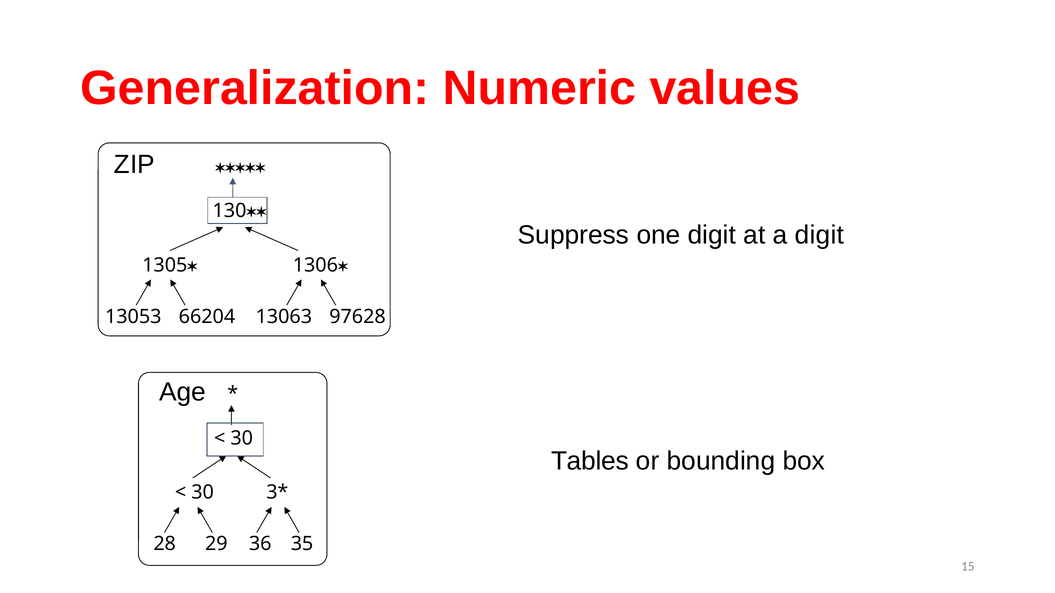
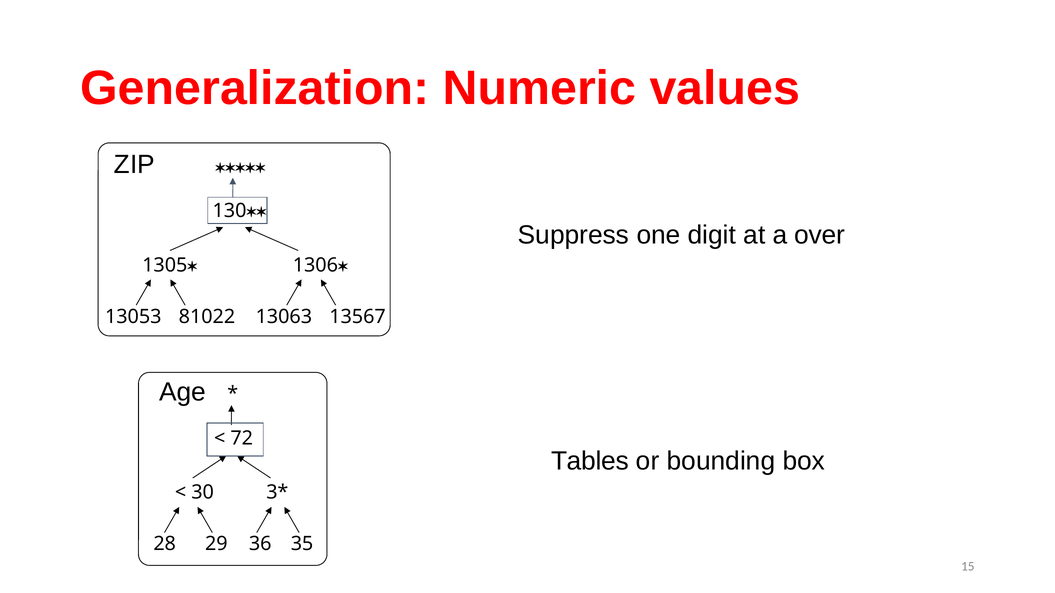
a digit: digit -> over (820, 235)
66204: 66204 -> 81022 (207, 317)
97628: 97628 -> 13567 (358, 317)
30: 30 -> 72 (242, 439)
